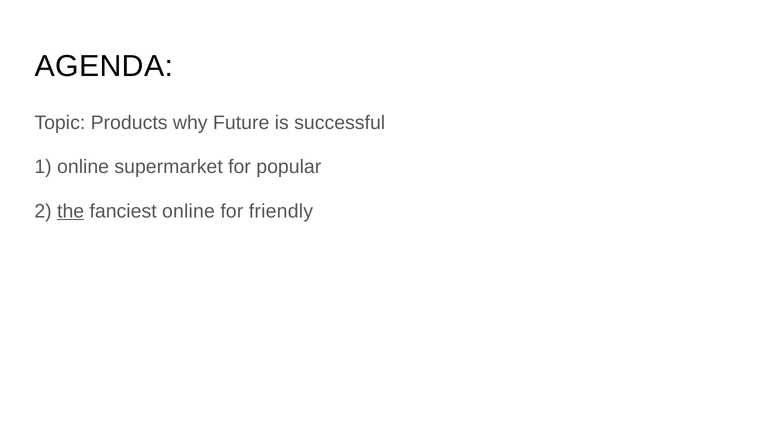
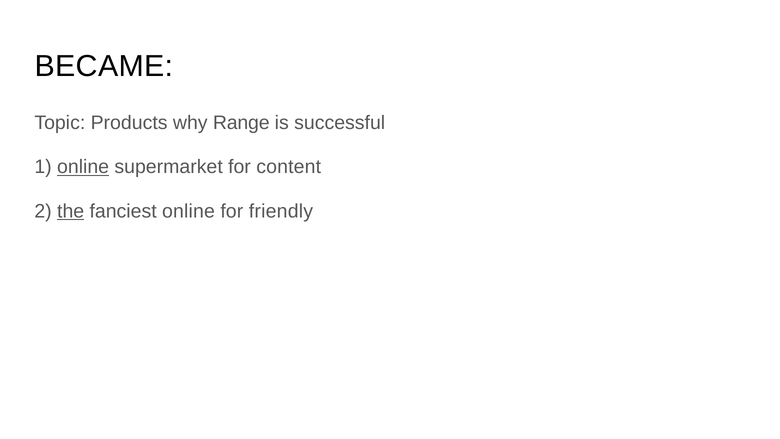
AGENDA: AGENDA -> BECAME (104, 66)
Future: Future -> Range (241, 123)
online underline: none -> present (83, 167)
popular: popular -> content (289, 167)
